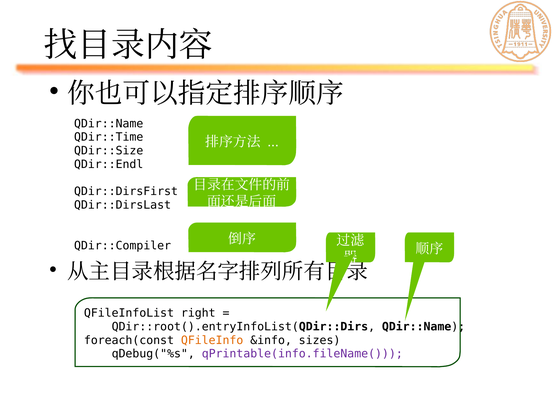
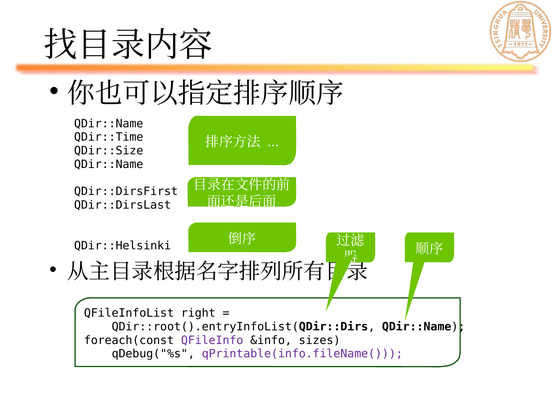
QDir::Endl: QDir::Endl -> QDir::Name (109, 164)
QDir::Compiler: QDir::Compiler -> QDir::Helsinki (123, 245)
QFileInfo colour: orange -> purple (212, 340)
